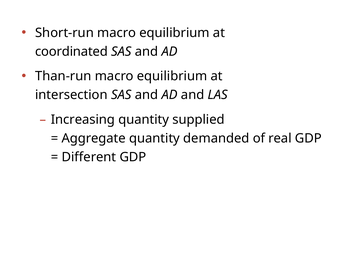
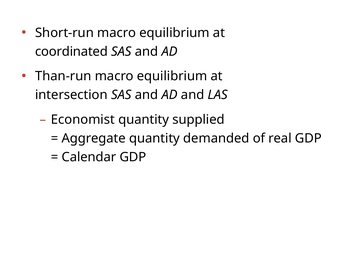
Increasing: Increasing -> Economist (83, 120)
Different: Different -> Calendar (89, 157)
